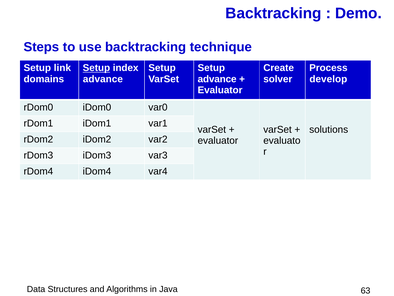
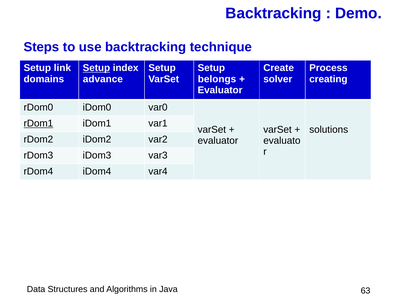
advance: advance -> belongs (217, 79)
develop: develop -> creating (328, 79)
rDom1 underline: none -> present (38, 123)
